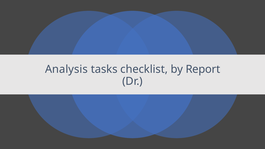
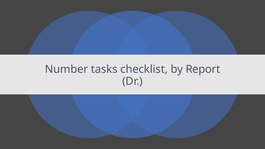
Analysis: Analysis -> Number (66, 69)
